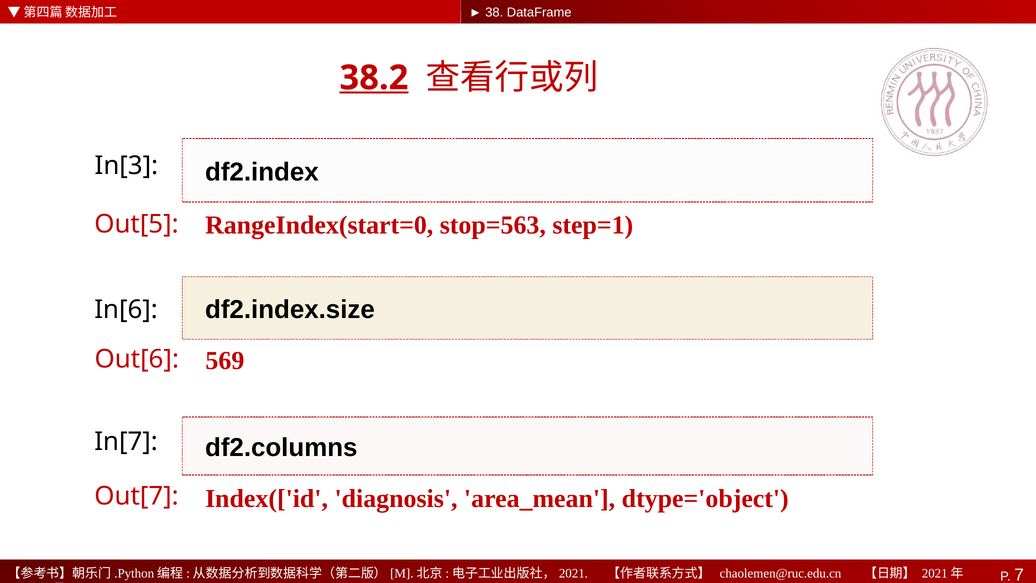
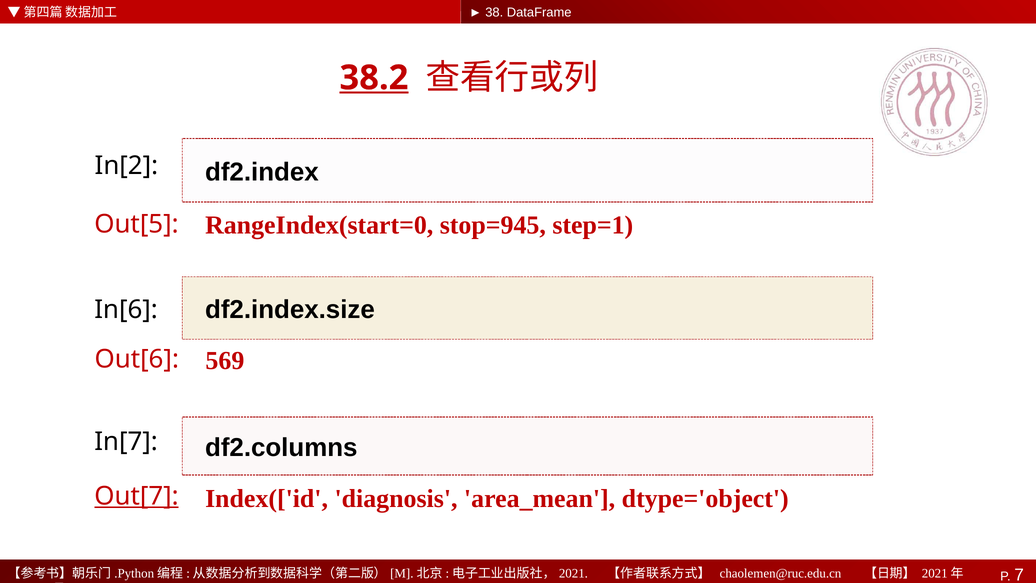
In[3: In[3 -> In[2 (126, 166)
stop=563: stop=563 -> stop=945 (493, 225)
Out[7 underline: none -> present (136, 496)
